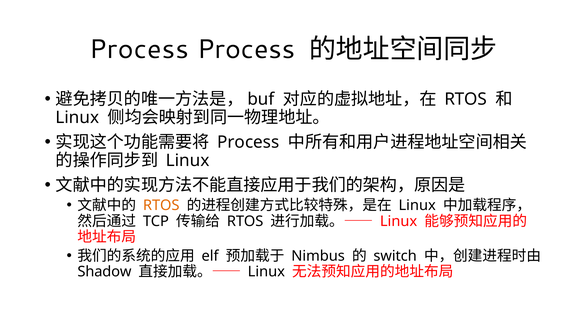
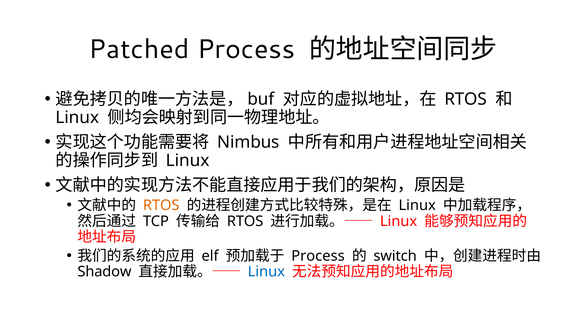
Process: Process -> Patched (139, 49)
Process: Process -> Nimbus (248, 142)
Nimbus: Nimbus -> Process (318, 256)
Linux colour: black -> blue (266, 271)
